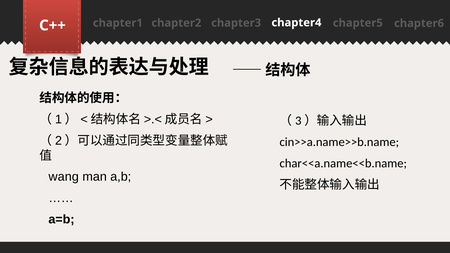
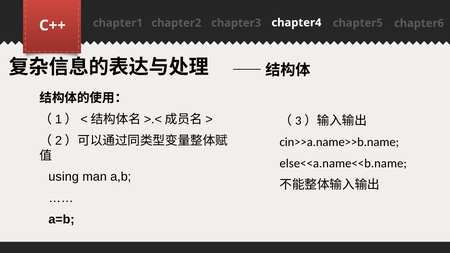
char<<a.name<<b.name: char<<a.name<<b.name -> else<<a.name<<b.name (343, 163)
wang: wang -> using (64, 177)
